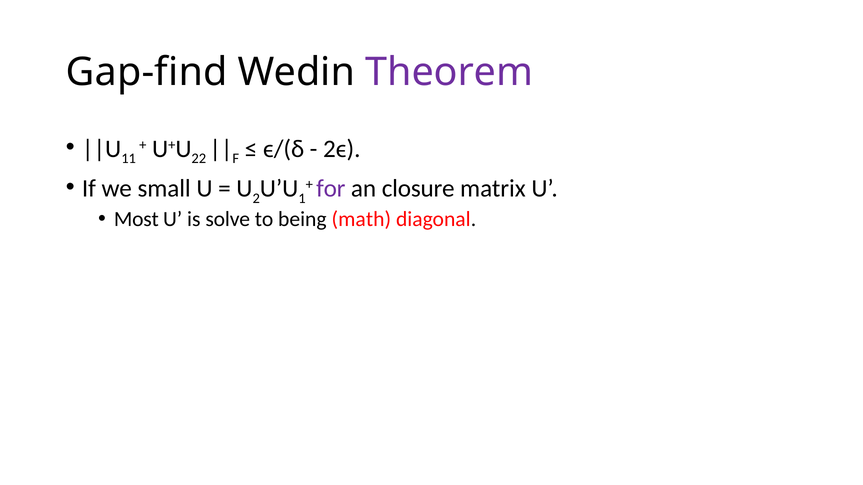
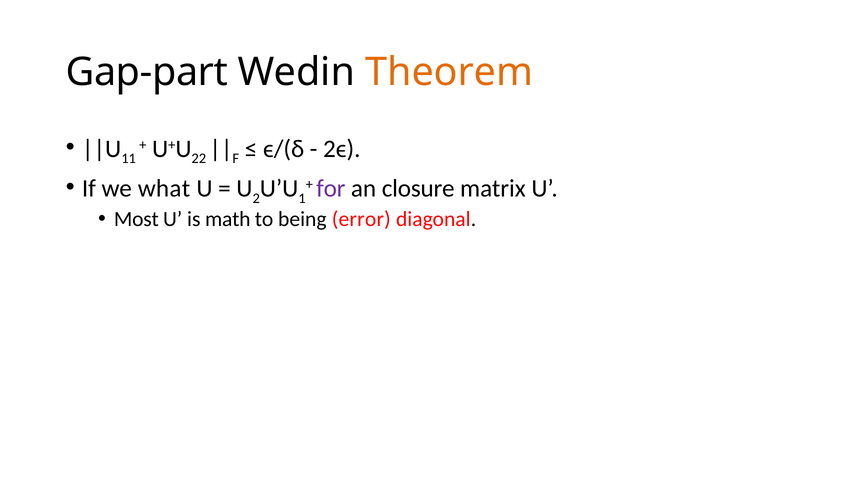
Gap-find: Gap-find -> Gap-part (147, 72)
Theorem colour: purple -> orange (449, 72)
small: small -> what (164, 189)
solve: solve -> math (228, 219)
math: math -> error (361, 219)
